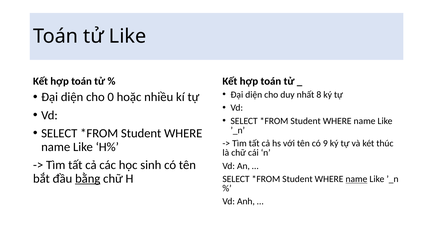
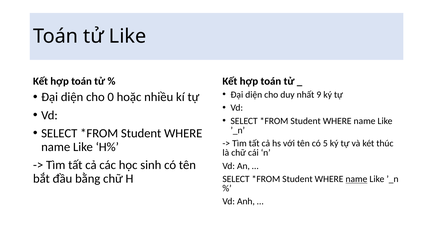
8: 8 -> 9 (319, 95)
9: 9 -> 5 (325, 144)
bằng underline: present -> none (88, 179)
